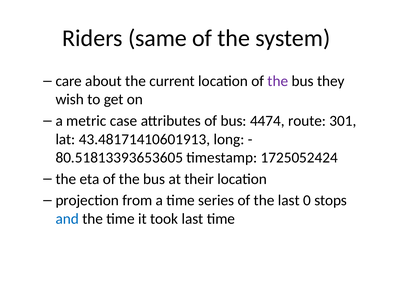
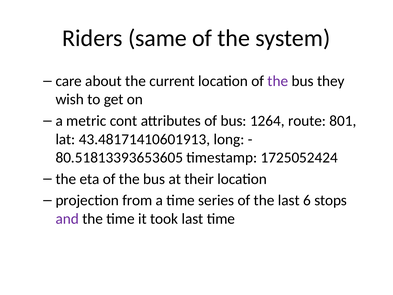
case: case -> cont (124, 121)
4474: 4474 -> 1264 (267, 121)
301: 301 -> 801 (343, 121)
0: 0 -> 6 (307, 200)
and colour: blue -> purple (67, 219)
